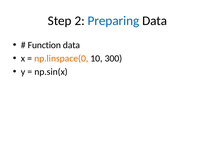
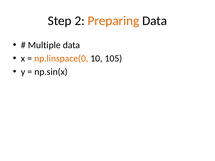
Preparing colour: blue -> orange (113, 21)
Function: Function -> Multiple (44, 45)
300: 300 -> 105 (113, 58)
